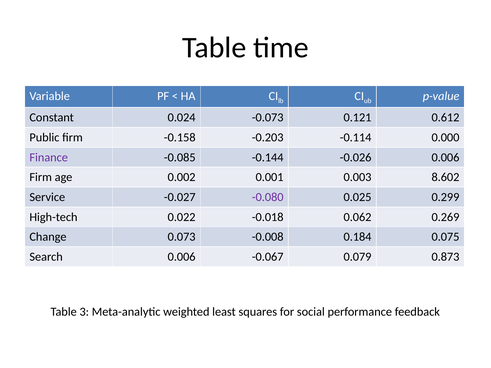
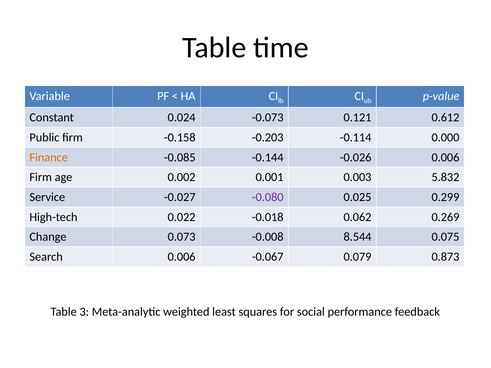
Finance colour: purple -> orange (49, 157)
8.602: 8.602 -> 5.832 (445, 177)
0.184: 0.184 -> 8.544 (358, 237)
